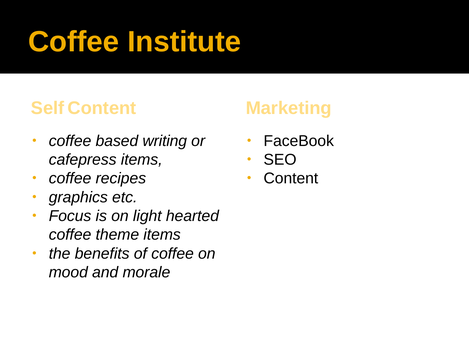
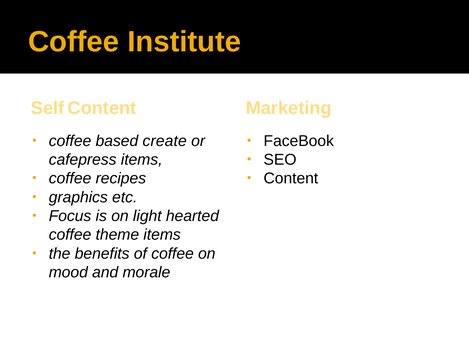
writing: writing -> create (165, 141)
